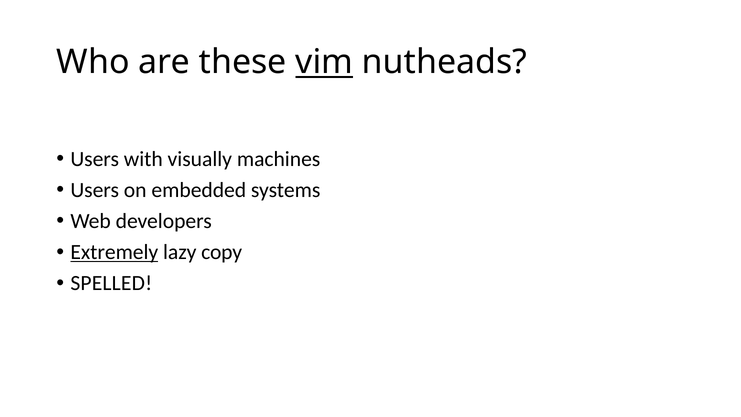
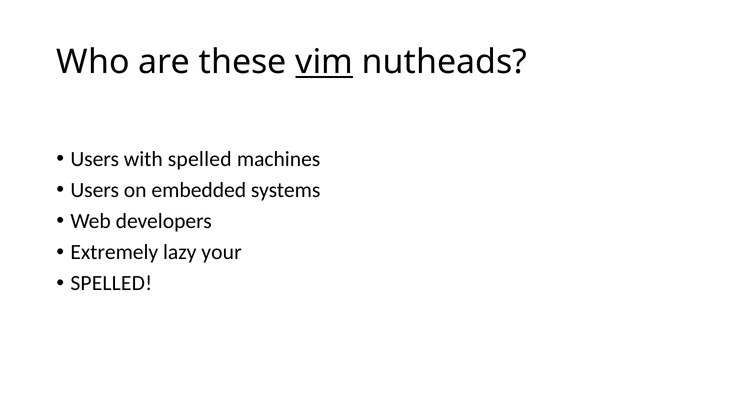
with visually: visually -> spelled (200, 159)
Extremely underline: present -> none (114, 252)
copy: copy -> your (221, 252)
